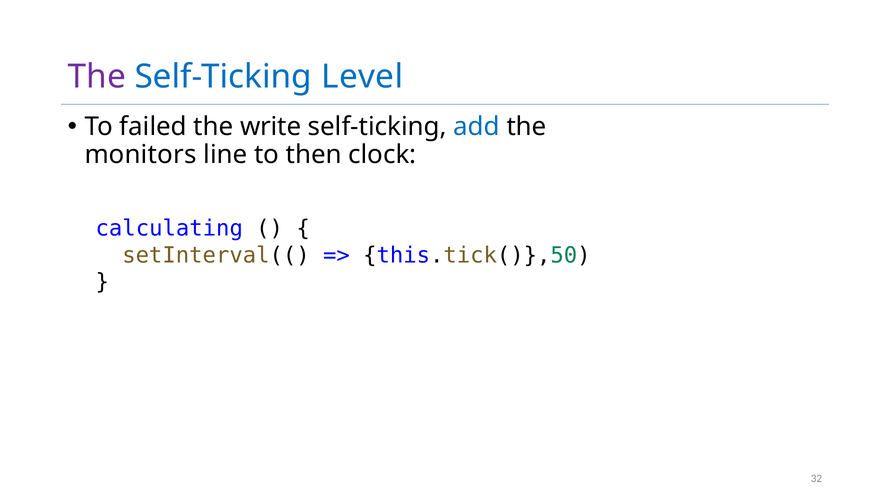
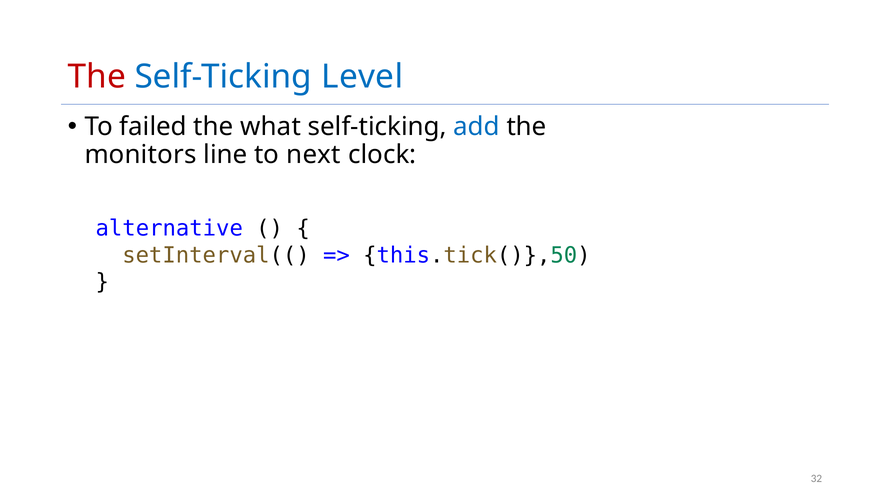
The colour: purple -> red (97, 76)
write: write -> what (271, 127)
then: then -> next (314, 155)
calculating: calculating -> alternative (169, 228)
